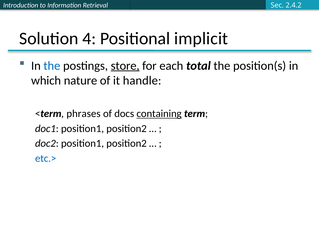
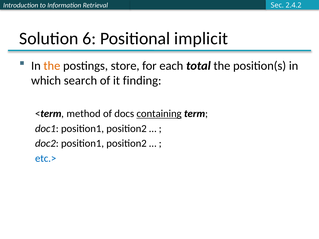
4: 4 -> 6 (89, 38)
the colour: blue -> orange (52, 66)
store underline: present -> none (125, 66)
nature: nature -> search (80, 81)
handle: handle -> finding (142, 81)
phrases: phrases -> method (84, 114)
